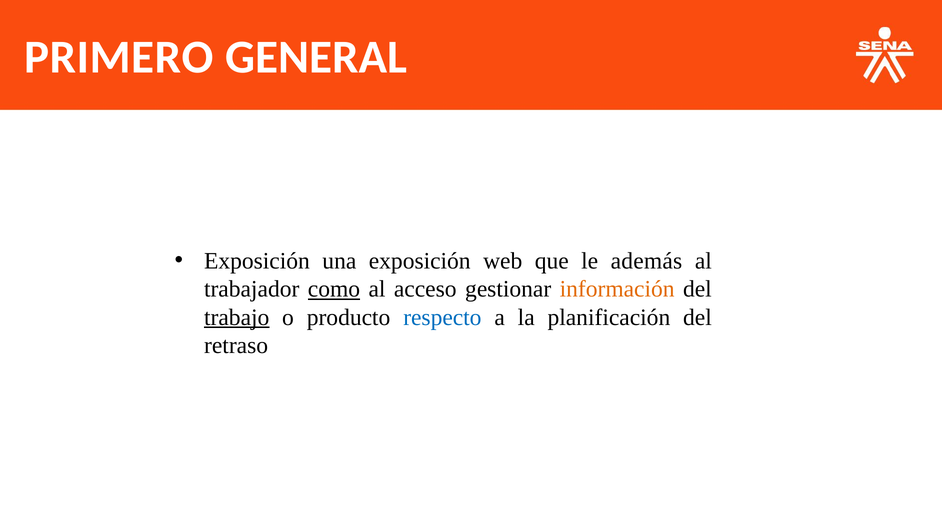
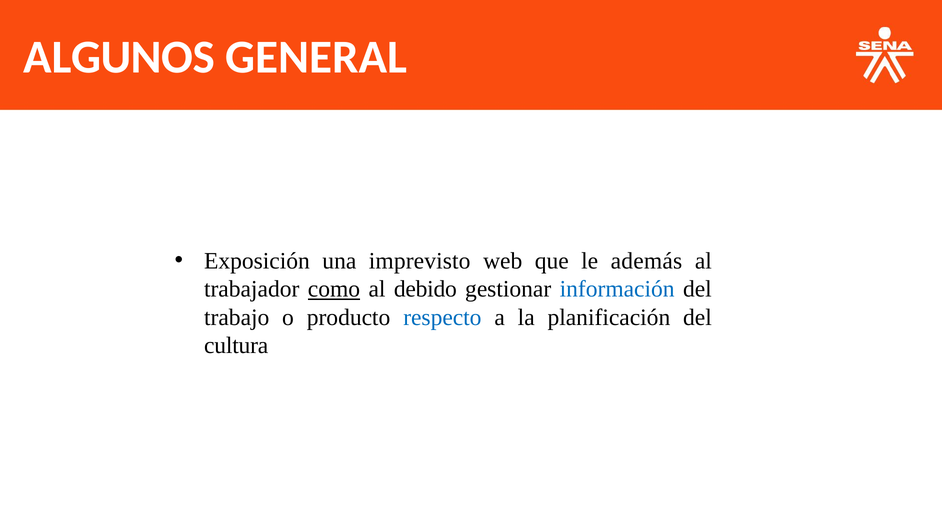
PRIMERO: PRIMERO -> ALGUNOS (119, 57)
una exposición: exposición -> imprevisto (420, 261)
acceso: acceso -> debido (425, 289)
información colour: orange -> blue (617, 289)
trabajo underline: present -> none (237, 317)
retraso: retraso -> cultura (236, 346)
